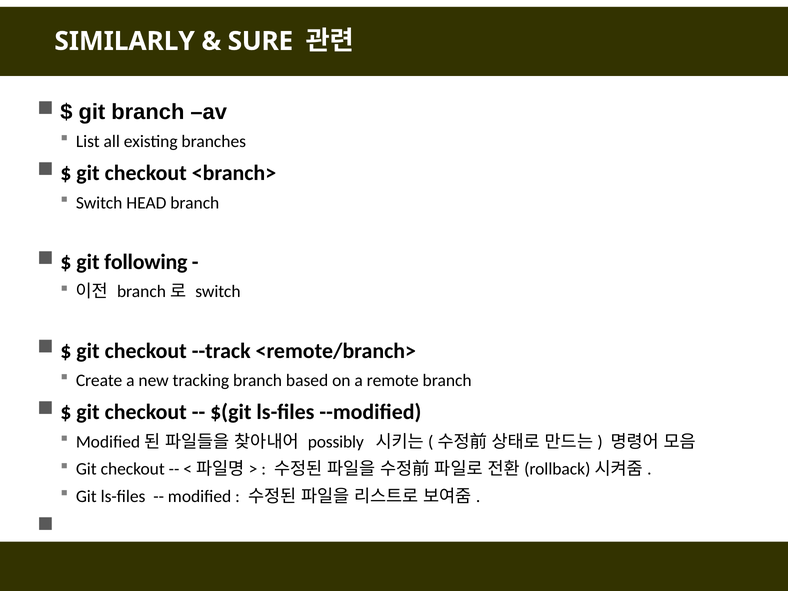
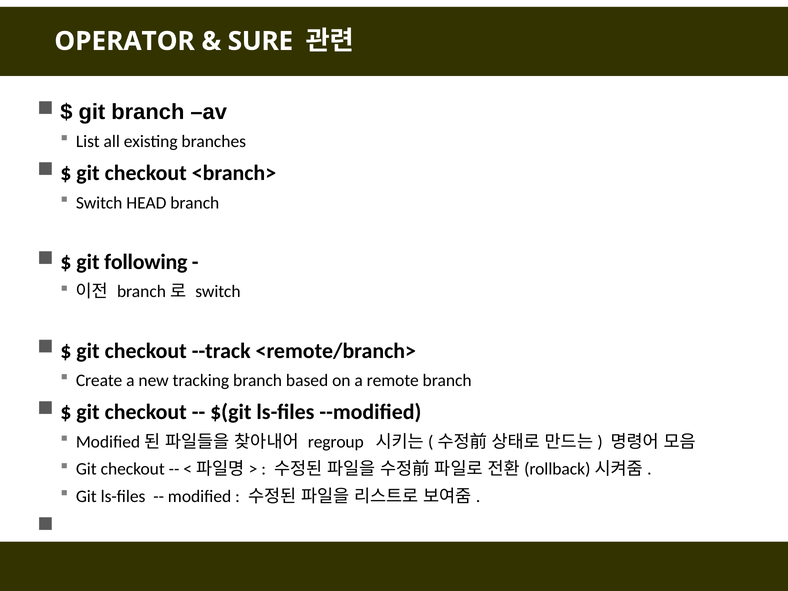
SIMILARLY: SIMILARLY -> OPERATOR (125, 41)
possibly: possibly -> regroup (336, 442)
